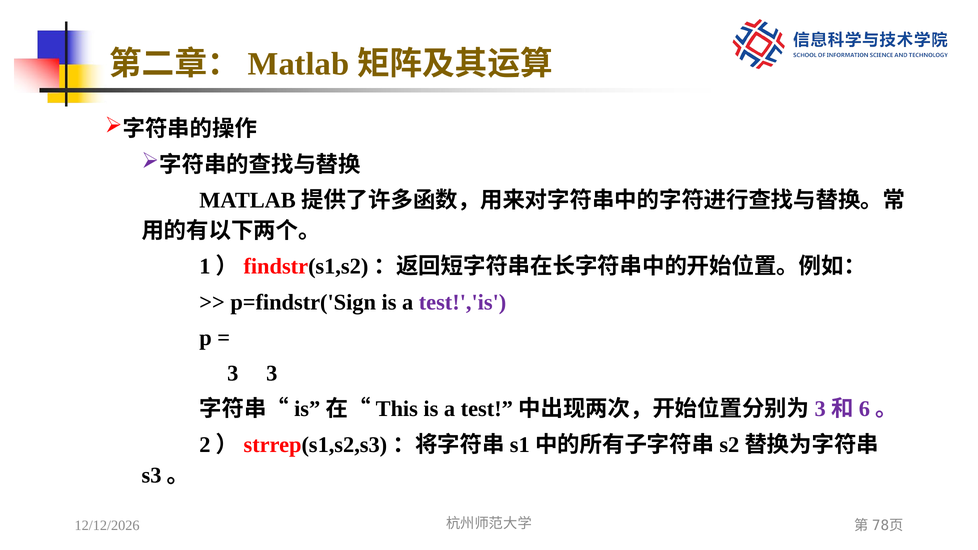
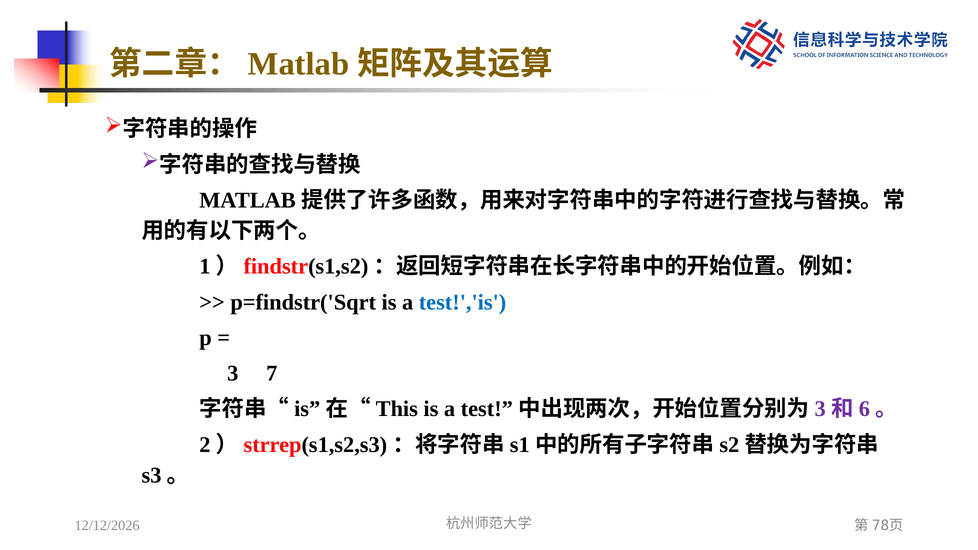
p=findstr('Sign: p=findstr('Sign -> p=findstr('Sqrt (303, 302)
test!','is colour: purple -> blue (463, 302)
3 3: 3 -> 7 (272, 373)
